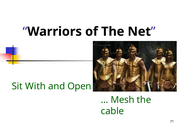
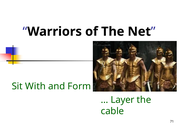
Open: Open -> Form (79, 86)
Mesh: Mesh -> Layer (123, 100)
